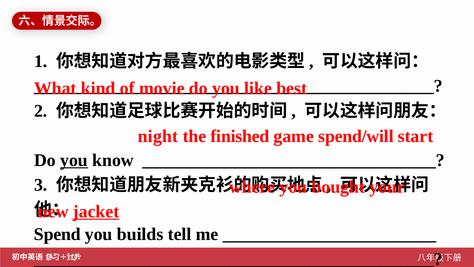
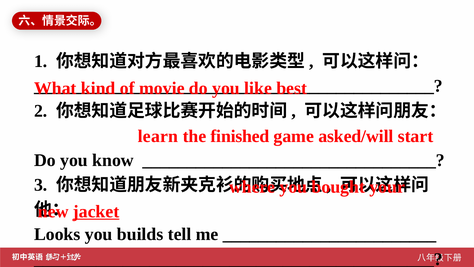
night: night -> learn (158, 136)
spend/will: spend/will -> asked/will (356, 136)
you underline: present -> none (74, 160)
Spend: Spend -> Looks (57, 234)
